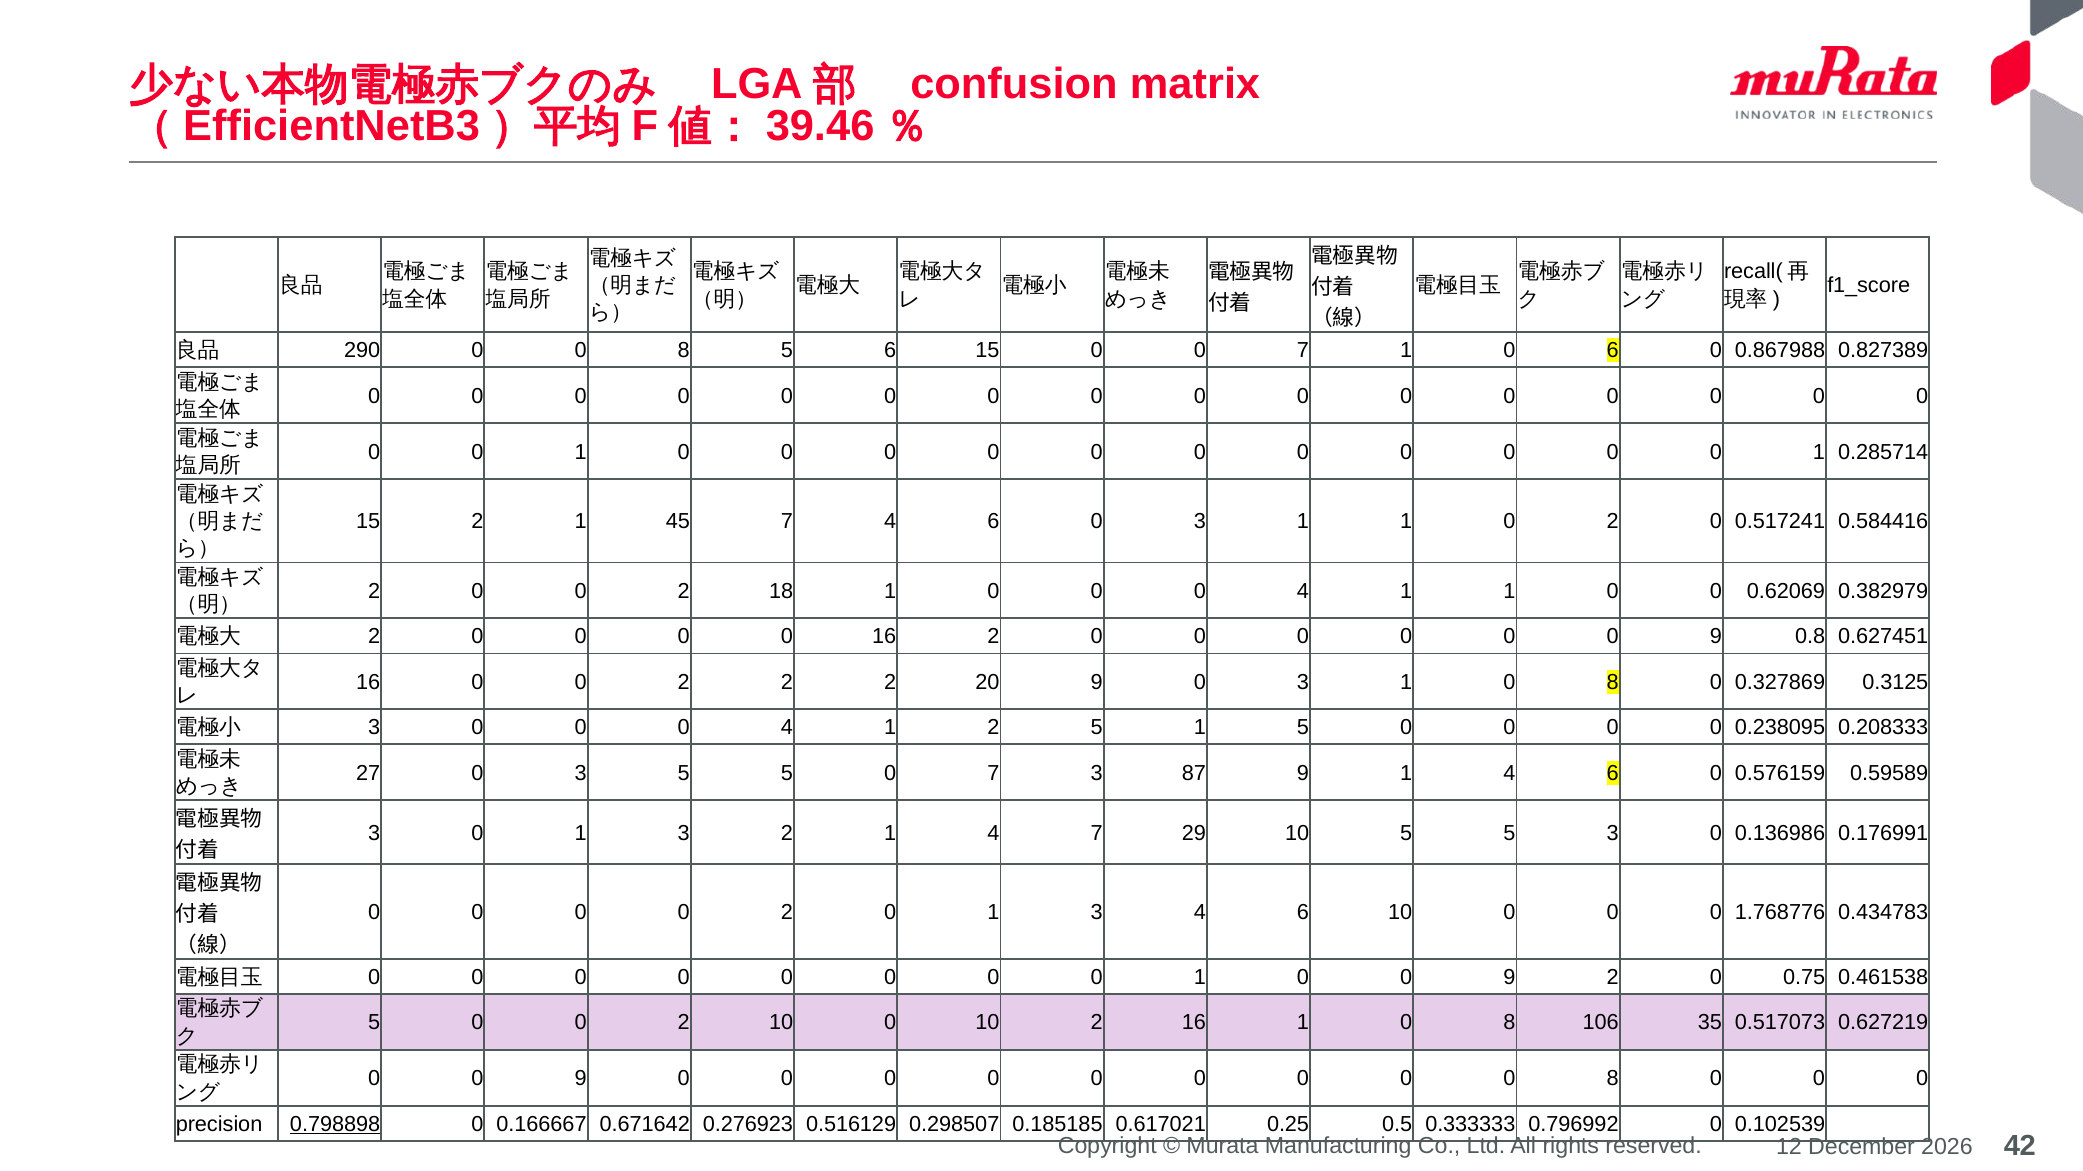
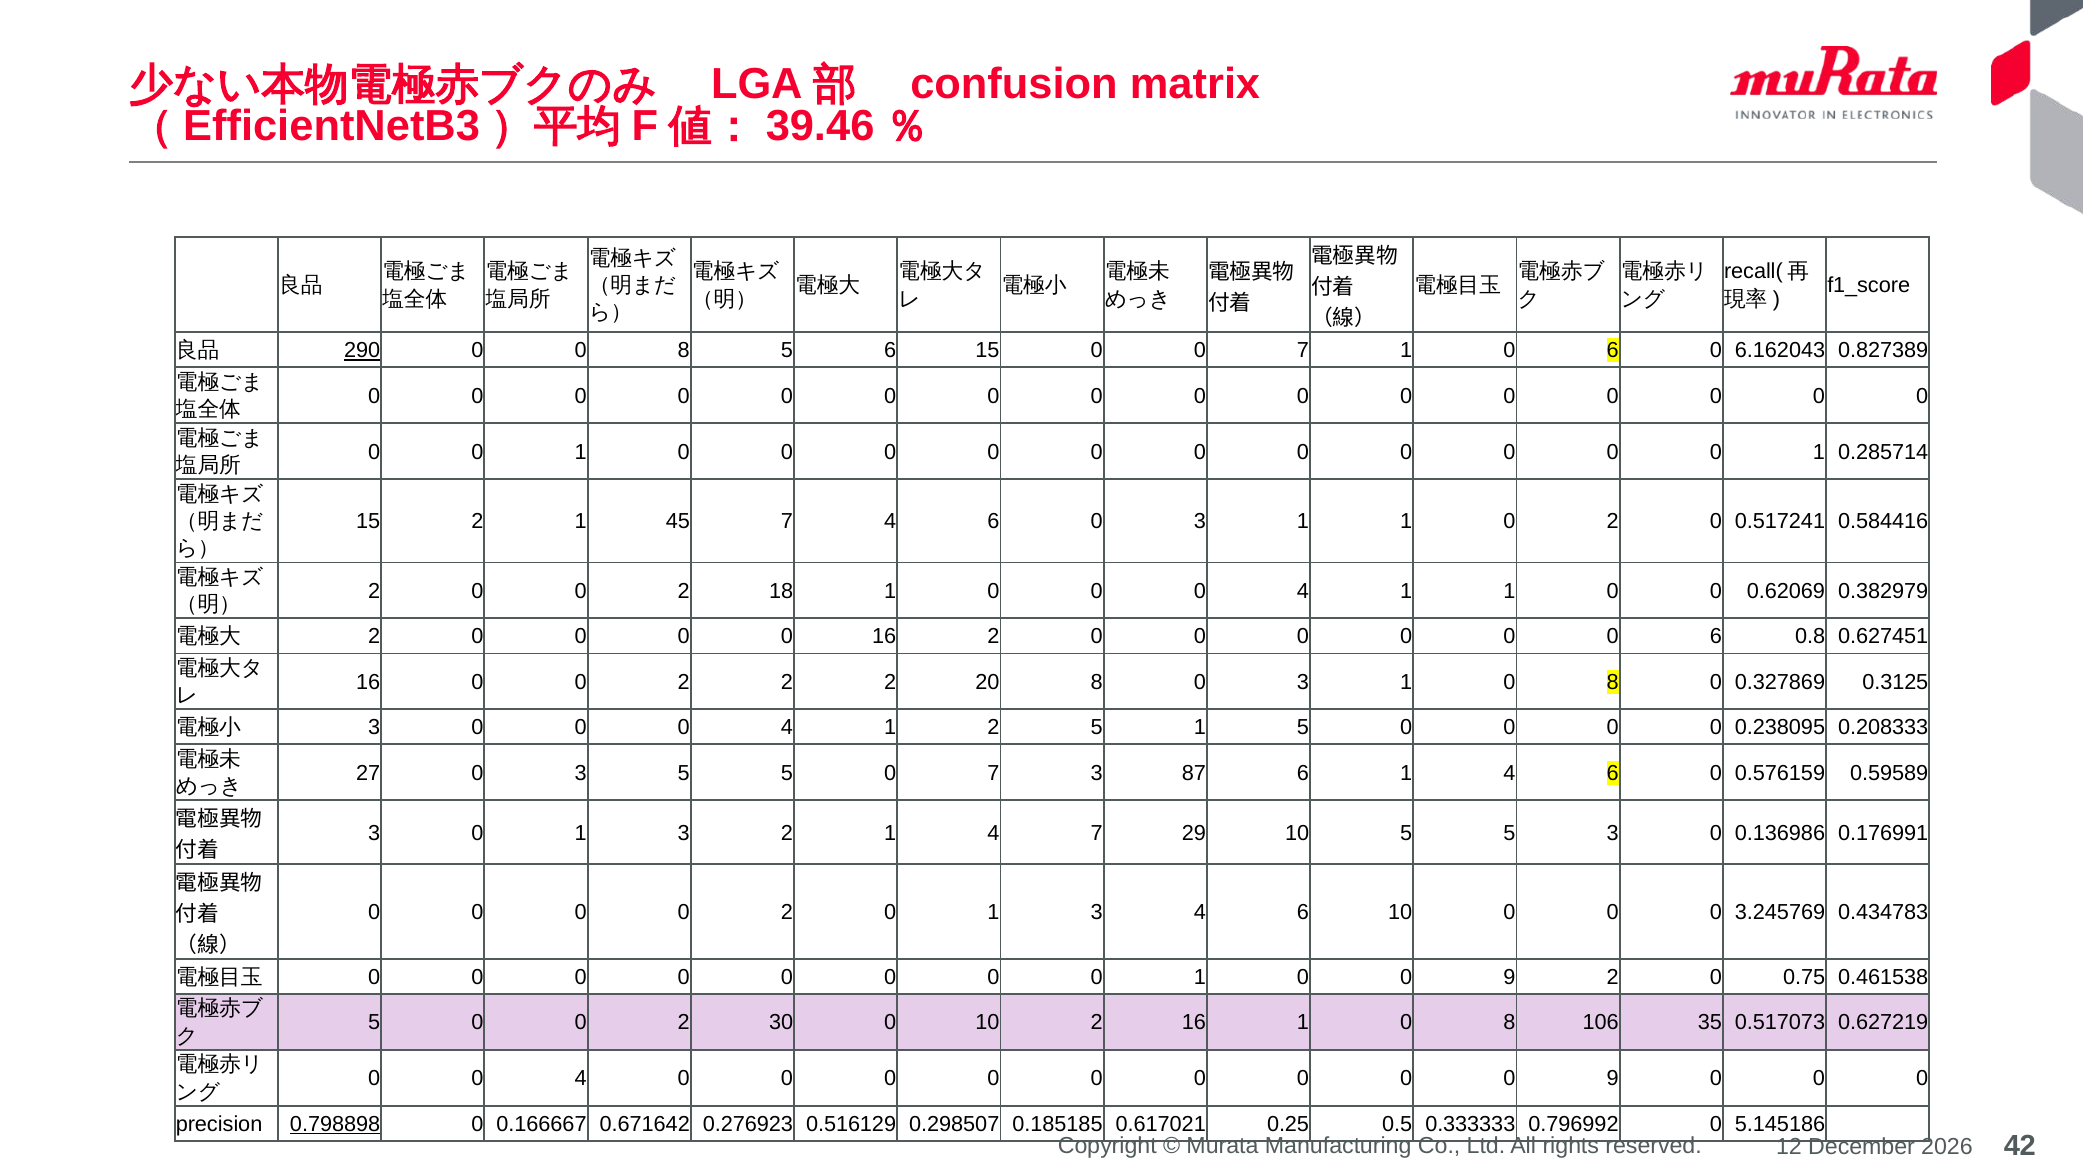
290 underline: none -> present (362, 351)
0.867988: 0.867988 -> 6.162043 (1780, 351)
0 0 0 9: 9 -> 6 (1716, 637)
20 9: 9 -> 8 (1097, 683)
87 9: 9 -> 6 (1303, 774)
1.768776: 1.768776 -> 3.245769 (1780, 913)
2 10: 10 -> 30 (781, 1023)
9: 9 -> 4 (581, 1079)
0 0 0 8: 8 -> 9 (1613, 1079)
0.102539: 0.102539 -> 5.145186 (1780, 1125)
